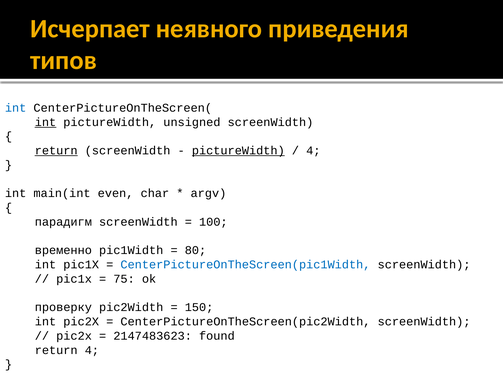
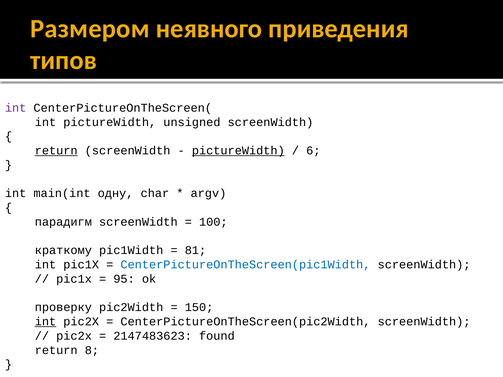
Исчерпает: Исчерпает -> Размером (90, 29)
int colour: blue -> purple (16, 108)
int underline: present -> none (45, 122)
4: 4 -> 6 (313, 151)
even: even -> одну (116, 193)
временно: временно -> краткому (63, 251)
80: 80 -> 81 (195, 251)
75: 75 -> 95 (124, 279)
int underline: none -> present (45, 322)
return 4: 4 -> 8 (92, 350)
